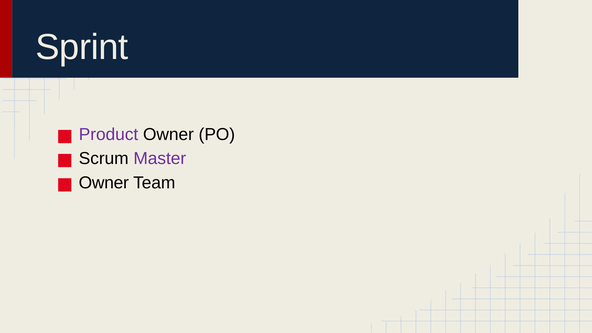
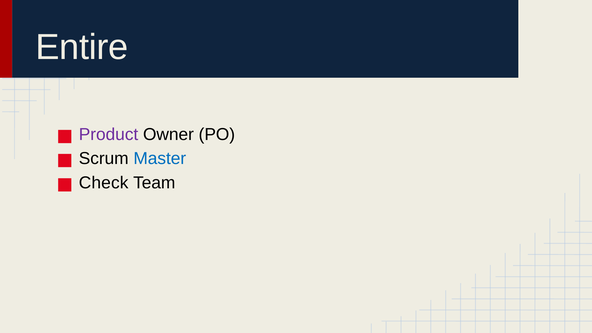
Sprint: Sprint -> Entire (82, 47)
Master colour: purple -> blue (160, 159)
Owner: Owner -> Check (104, 183)
